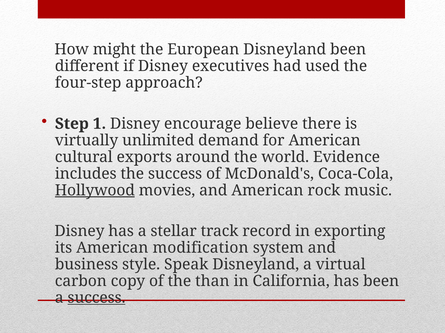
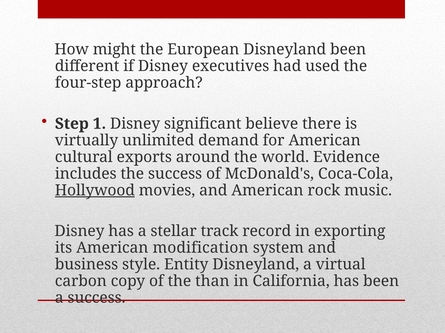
encourage: encourage -> significant (203, 124)
Speak: Speak -> Entity (186, 265)
success underline: present -> none (97, 298)
